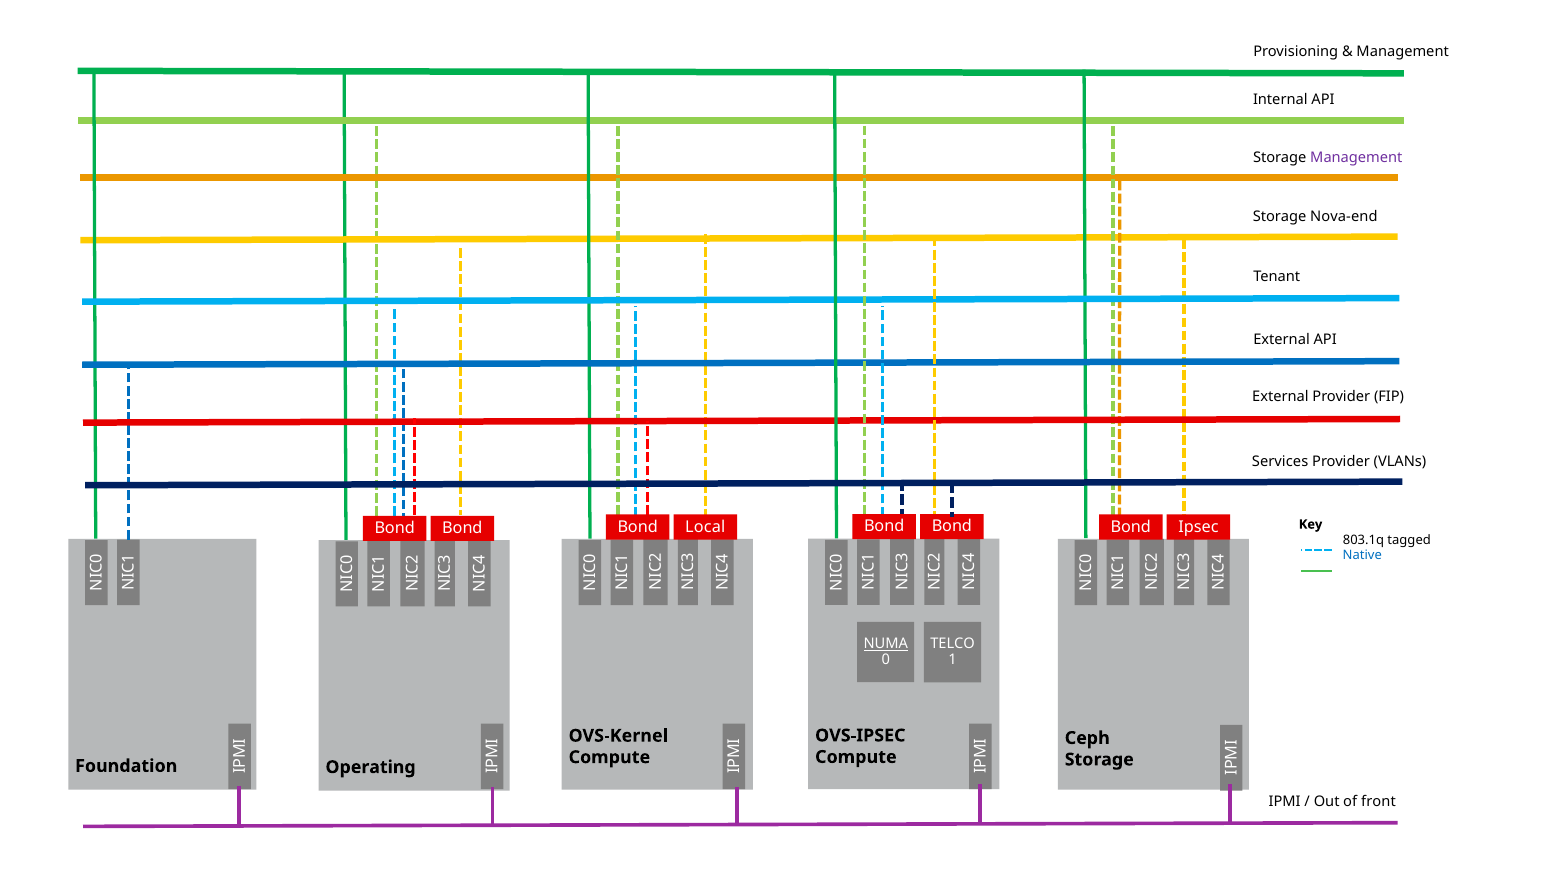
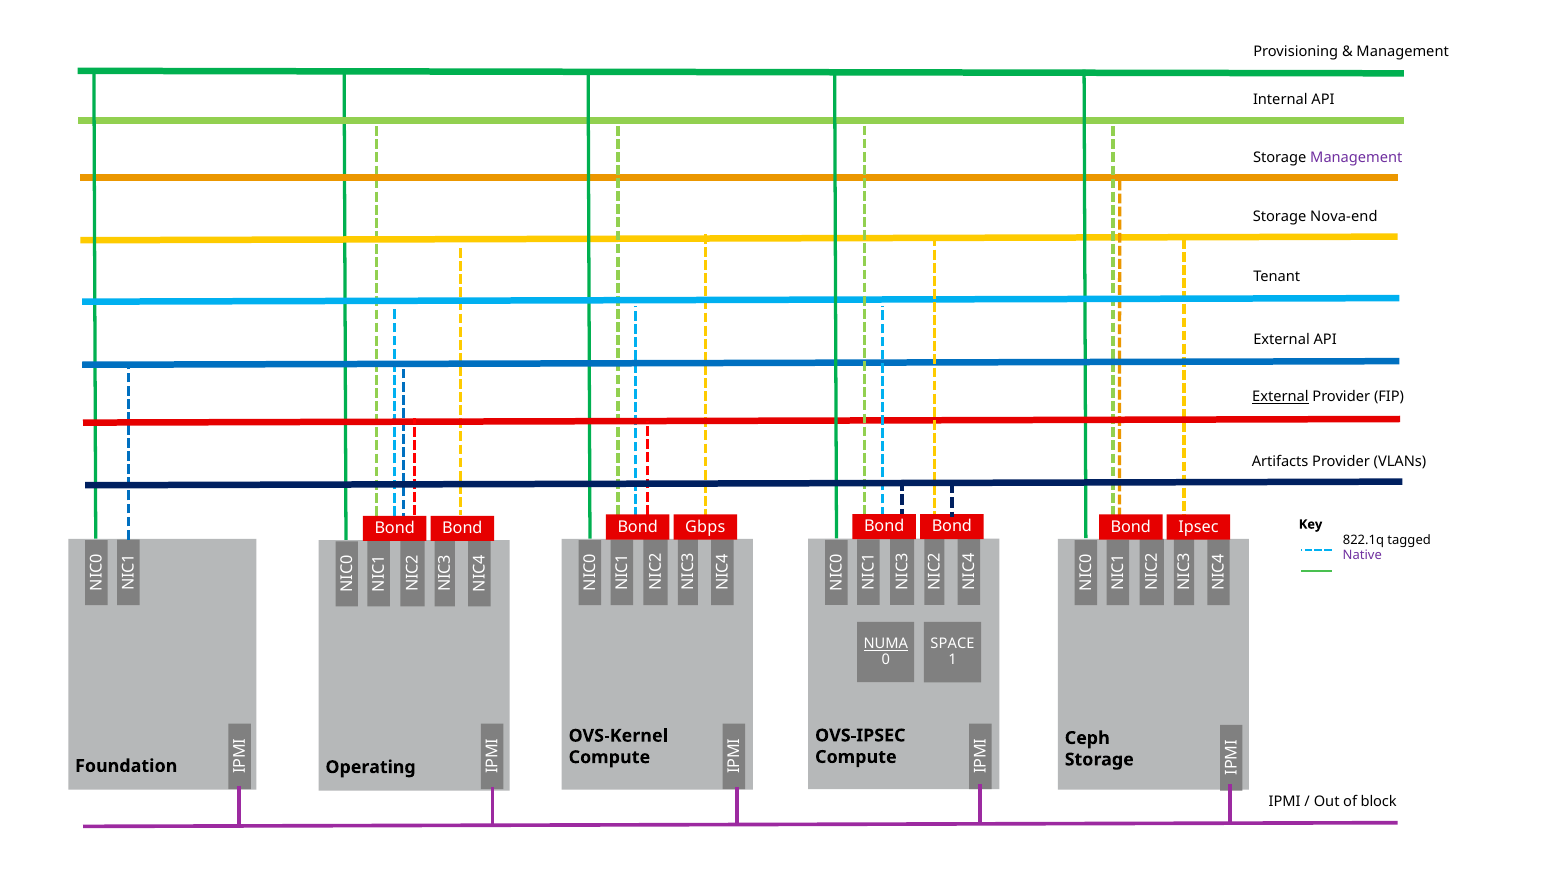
External underline: none -> present (1280, 397)
Services: Services -> Artifacts (1280, 461)
Local: Local -> Gbps (705, 527)
803.1q: 803.1q -> 822.1q (1363, 540)
Native colour: blue -> purple (1362, 555)
TELCO: TELCO -> SPACE (952, 644)
front: front -> block (1379, 802)
